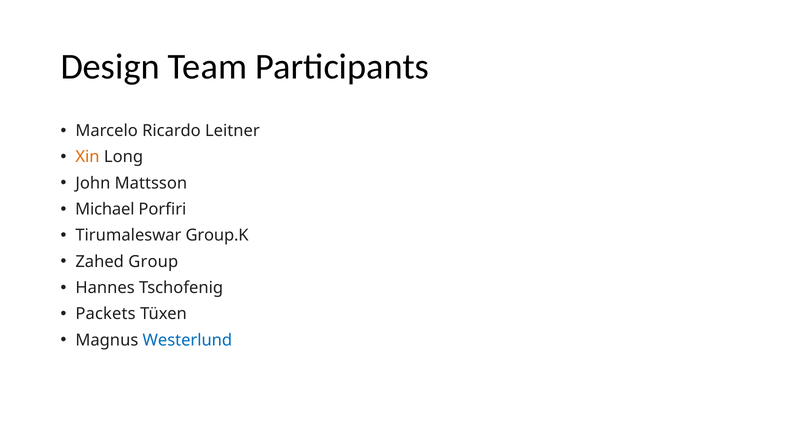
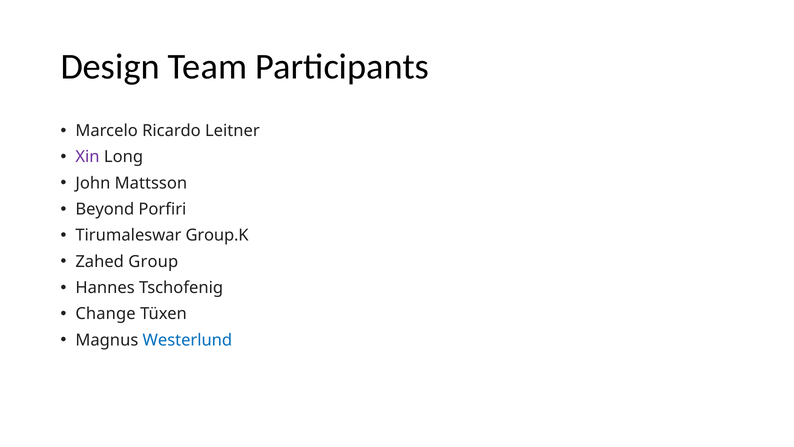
Xin colour: orange -> purple (88, 157)
Michael: Michael -> Beyond (105, 209)
Packets: Packets -> Change (106, 314)
